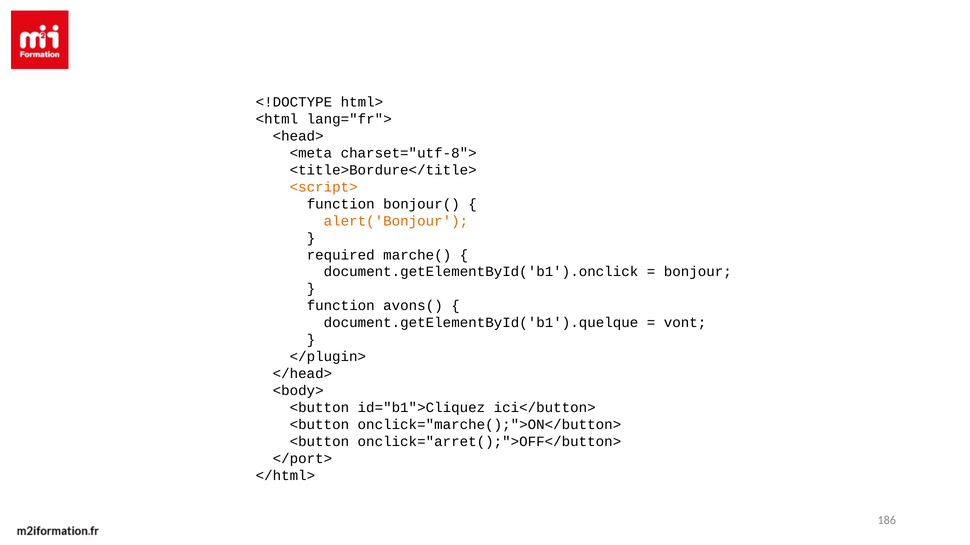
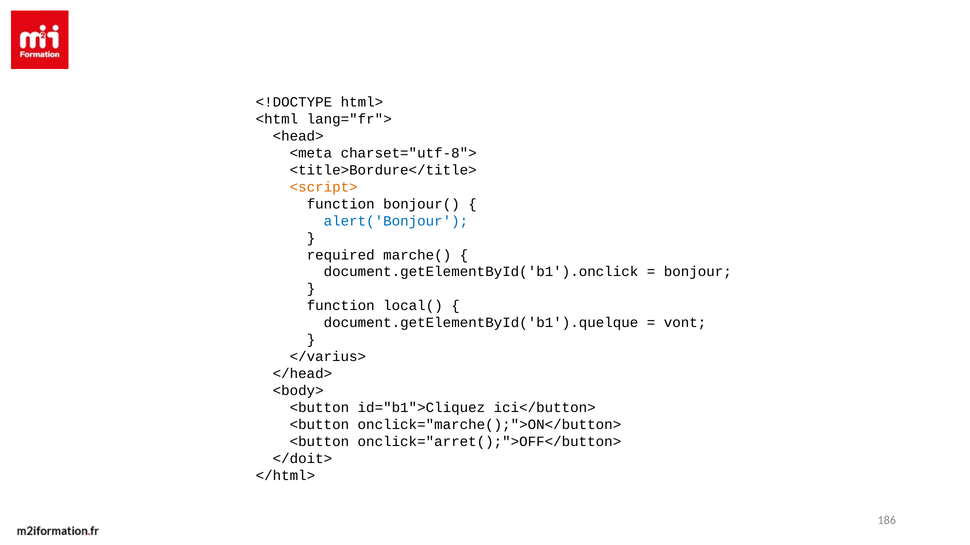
alert('Bonjour colour: orange -> blue (396, 221)
avons(: avons( -> local( (413, 306)
</plugin>: </plugin> -> </varius> (328, 357)
</port>: </port> -> </doit> (302, 459)
